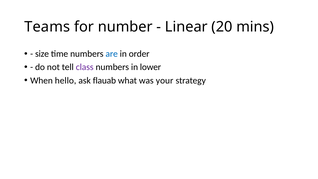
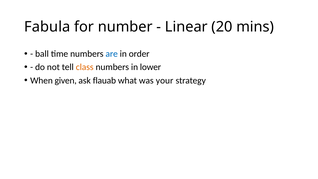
Teams: Teams -> Fabula (47, 27)
size: size -> ball (42, 54)
class colour: purple -> orange (85, 67)
hello: hello -> given (66, 80)
